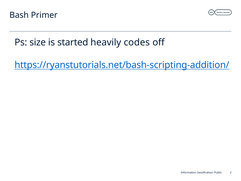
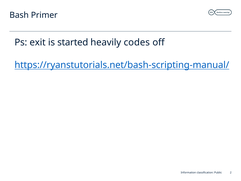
size: size -> exit (38, 42)
https://ryanstutorials.net/bash-scripting-addition/: https://ryanstutorials.net/bash-scripting-addition/ -> https://ryanstutorials.net/bash-scripting-manual/ (122, 65)
